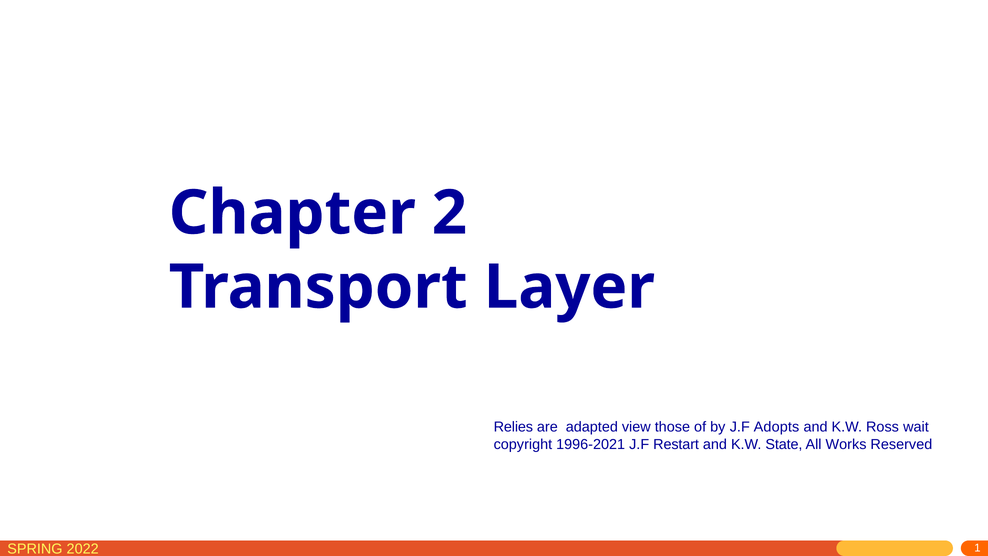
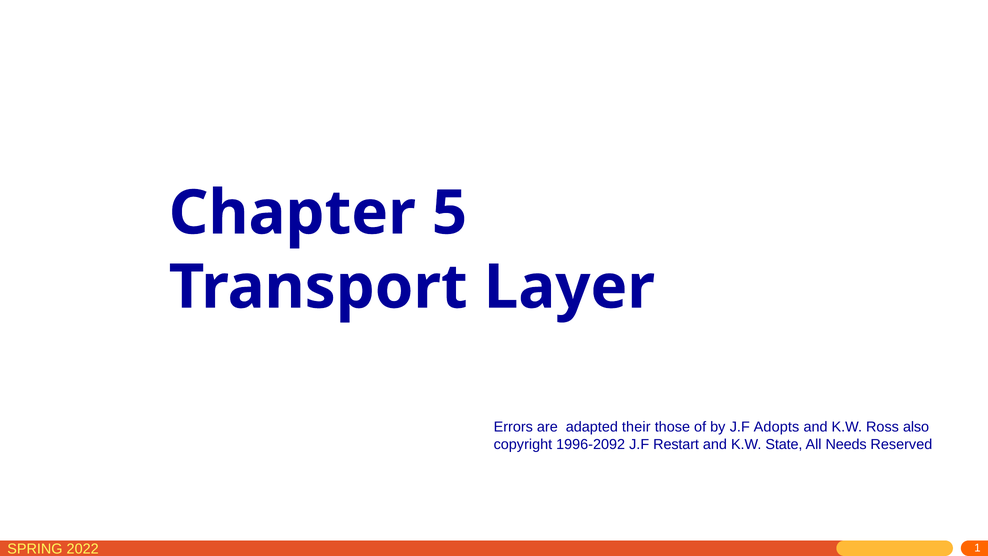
2: 2 -> 5 (449, 213)
Relies: Relies -> Errors (513, 427)
view: view -> their (636, 427)
wait: wait -> also (916, 427)
1996-2021: 1996-2021 -> 1996-2092 (591, 444)
Works: Works -> Needs (846, 444)
